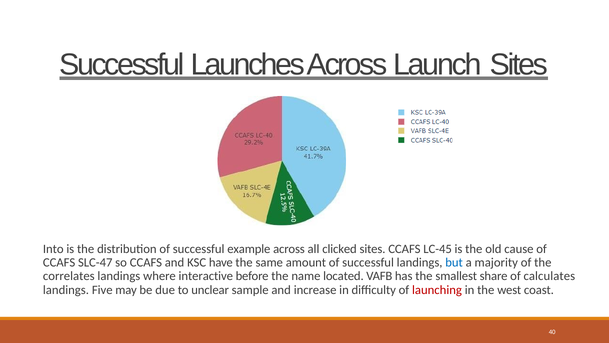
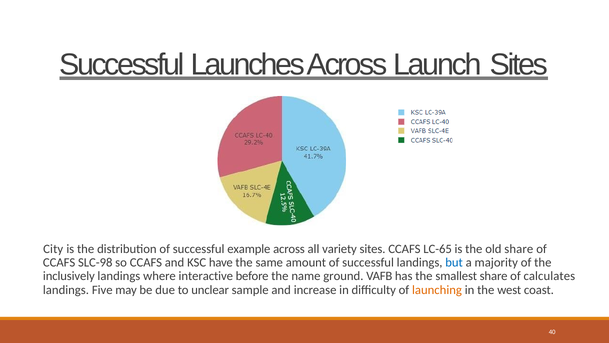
Into: Into -> City (53, 248)
clicked: clicked -> variety (340, 248)
LC-45: LC-45 -> LC-65 (438, 248)
old cause: cause -> share (519, 248)
SLC-47: SLC-47 -> SLC-98 (95, 262)
correlates: correlates -> inclusively (69, 276)
located: located -> ground (343, 276)
launching colour: red -> orange (437, 290)
